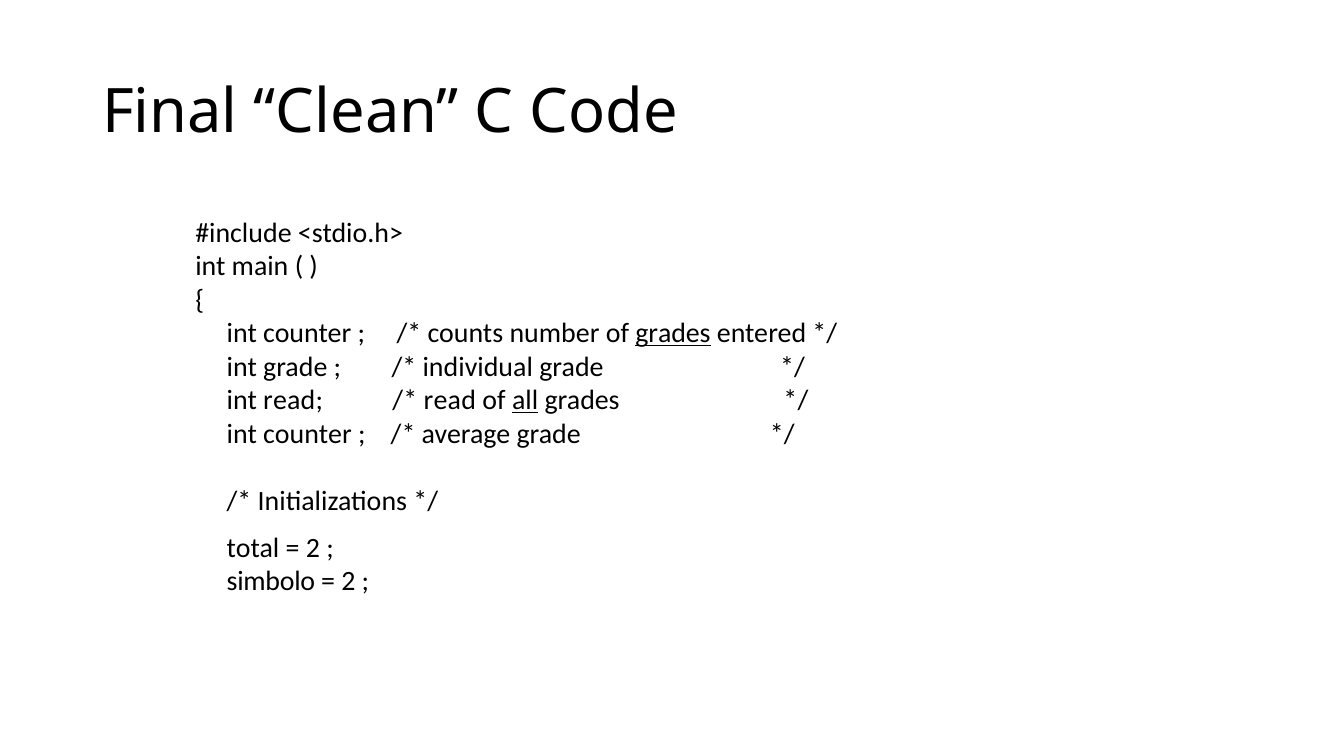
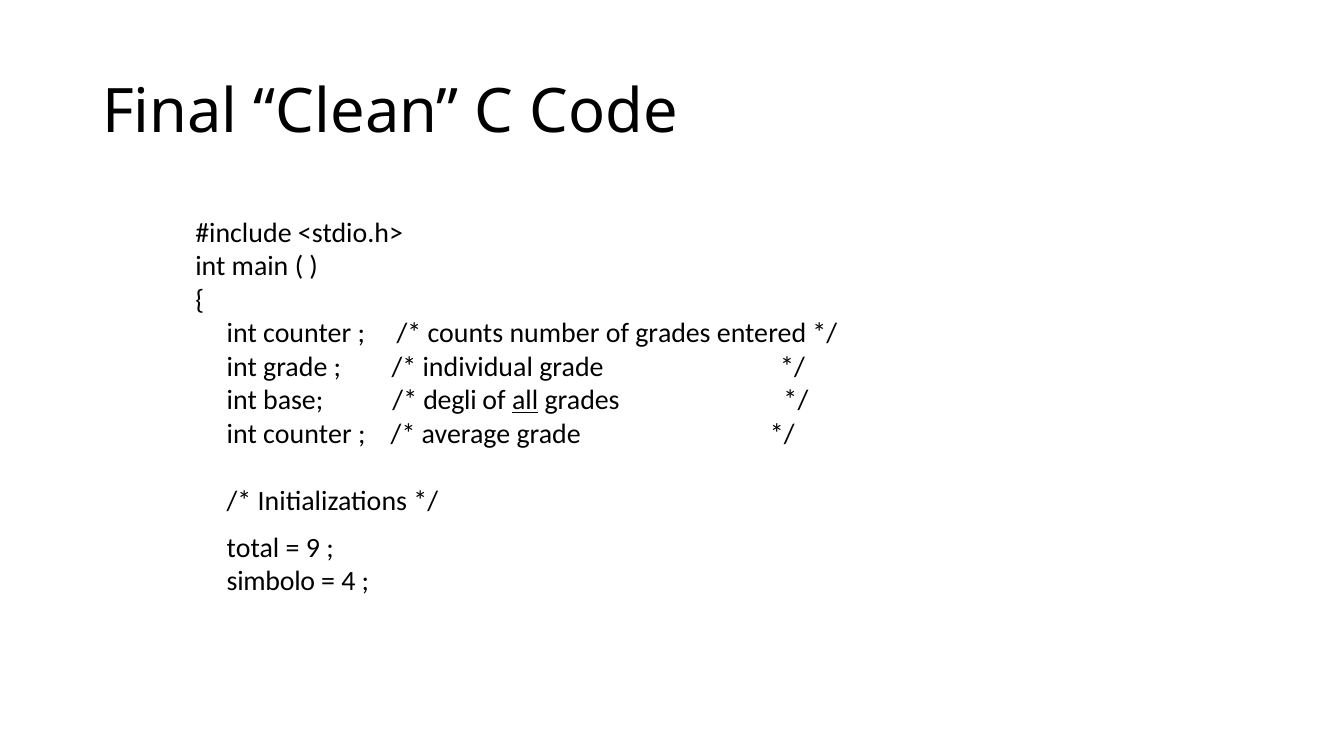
grades underline: present -> none (673, 333)
int read: read -> base (293, 400)
read: read -> degli (450, 400)
2: 2 -> 9 (313, 548)
2: 2 -> 4 (348, 582)
